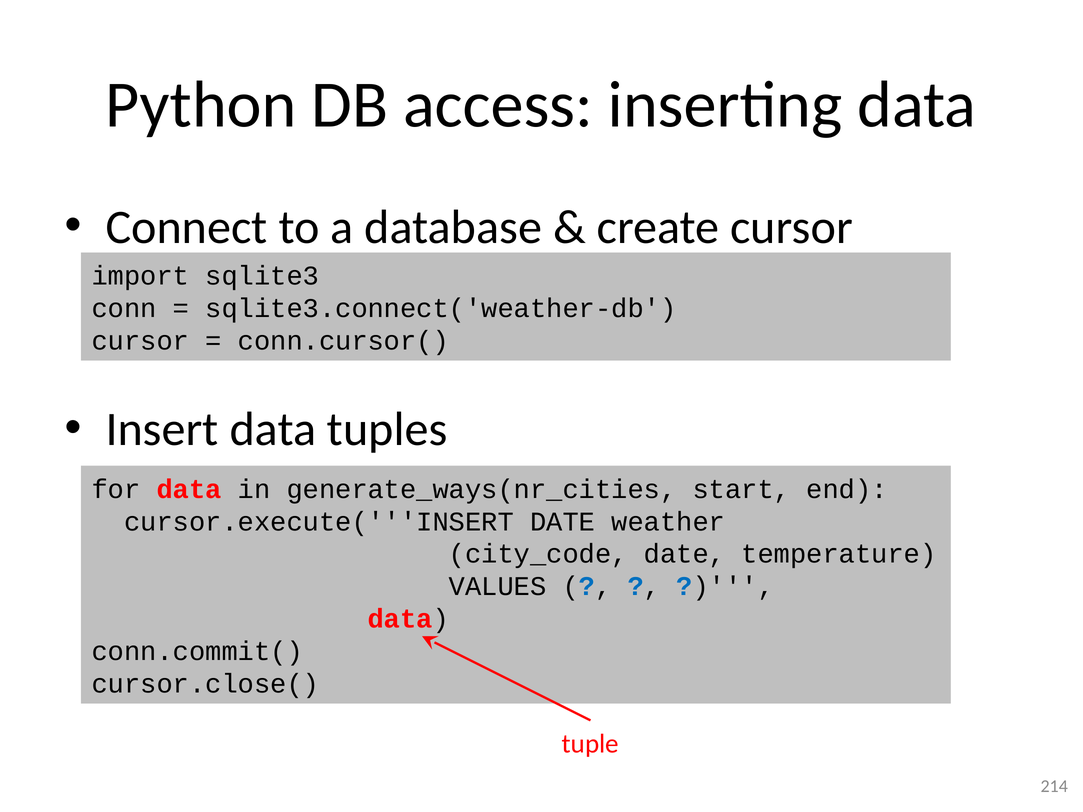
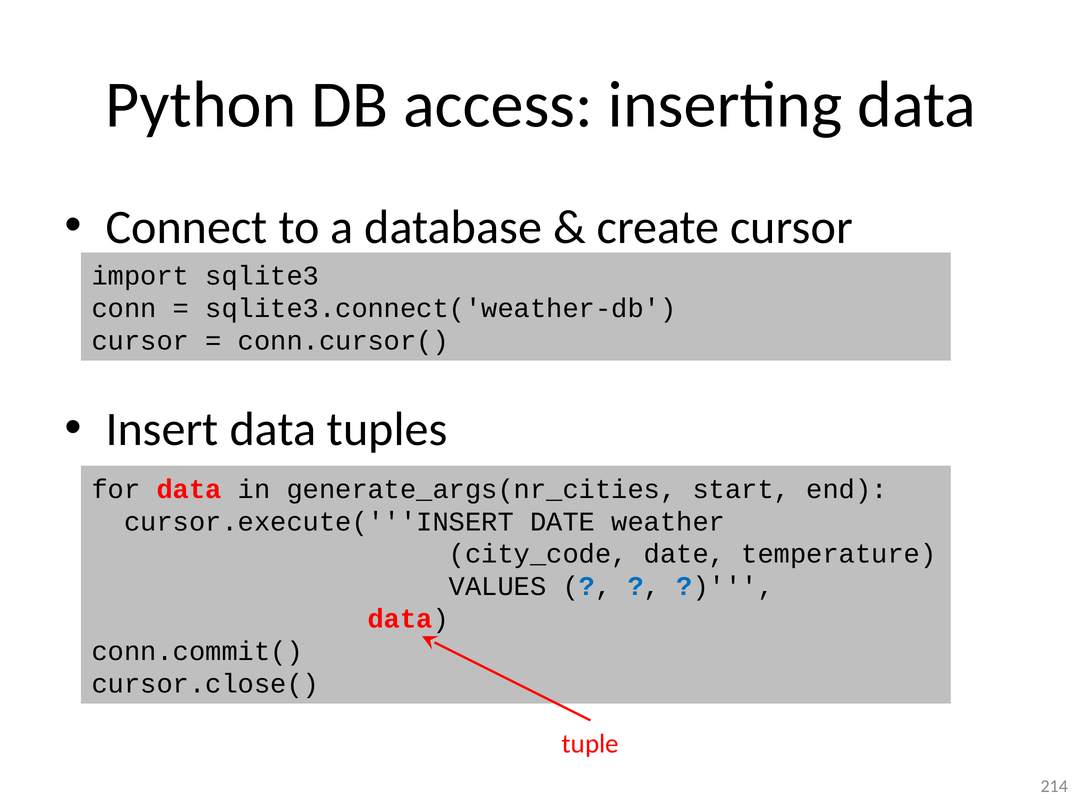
generate_ways(nr_cities: generate_ways(nr_cities -> generate_args(nr_cities (481, 489)
